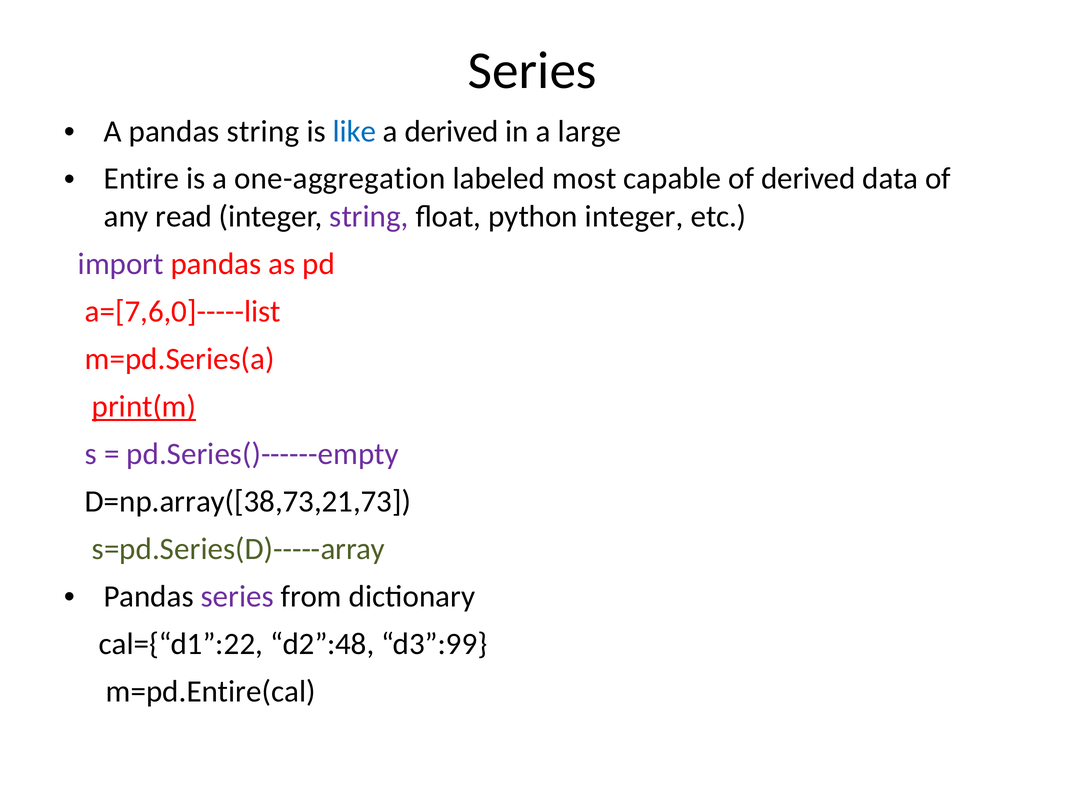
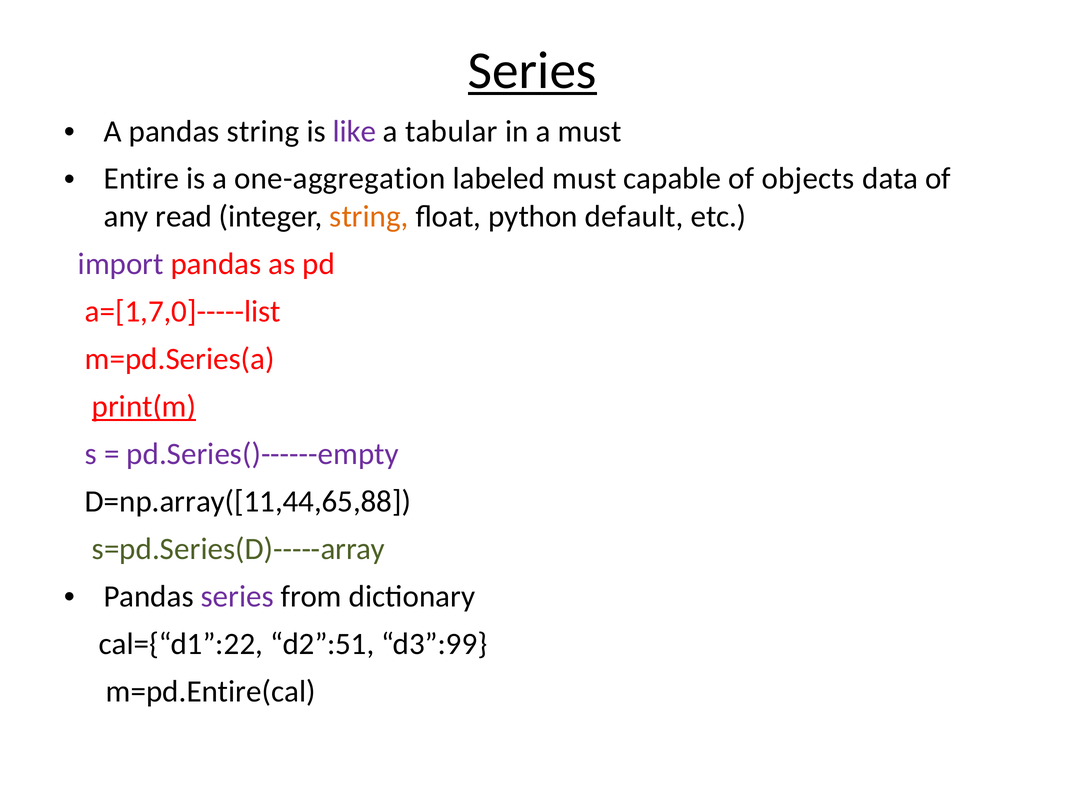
Series underline: none -> present (532, 70)
like colour: blue -> purple (355, 131)
a derived: derived -> tabular (451, 131)
a large: large -> must (590, 131)
labeled most: most -> must (584, 179)
of derived: derived -> objects (808, 179)
string colour: purple -> orange (369, 217)
python integer: integer -> default (634, 217)
a=[7,6,0]-----list: a=[7,6,0]-----list -> a=[1,7,0]-----list (183, 312)
D=np.array([38,73,21,73: D=np.array([38,73,21,73 -> D=np.array([11,44,65,88 (248, 501)
d2”:48: d2”:48 -> d2”:51 (322, 644)
